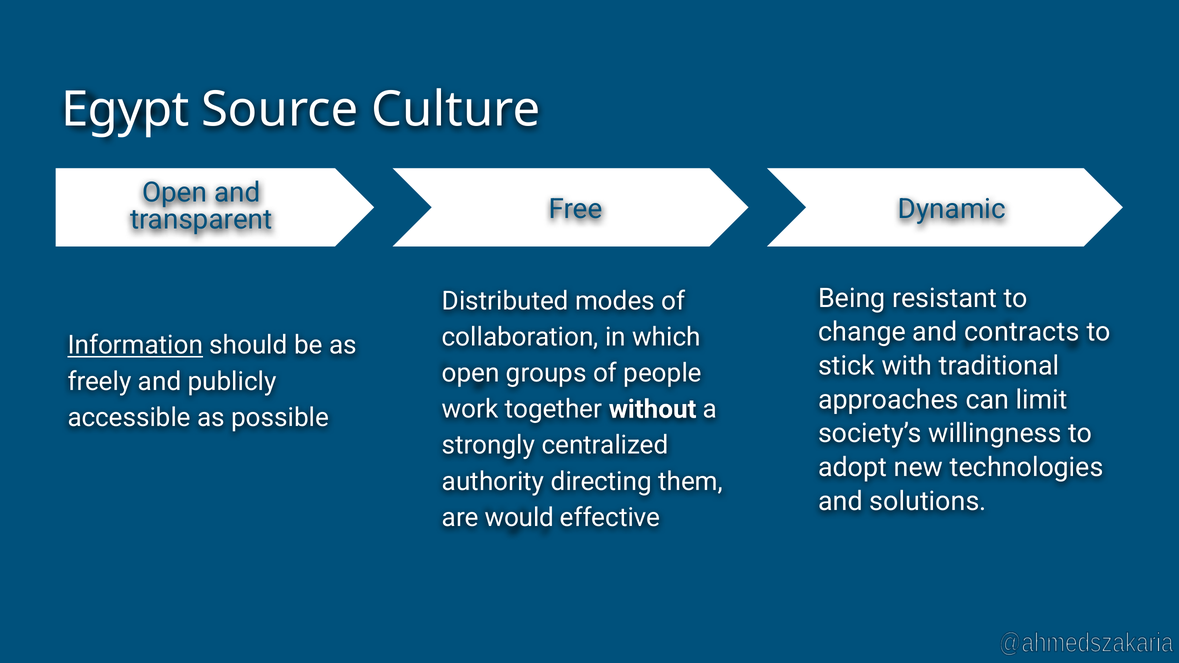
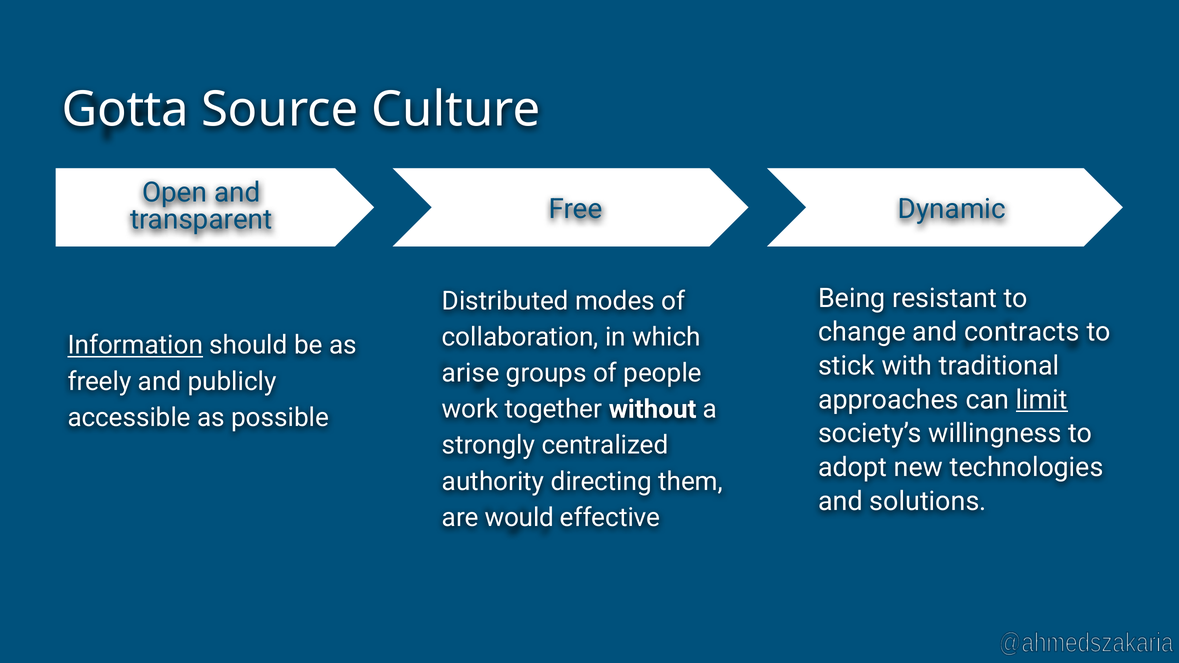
Egypt: Egypt -> Gotta (125, 110)
open: open -> arise (471, 373)
limit underline: none -> present (1042, 400)
